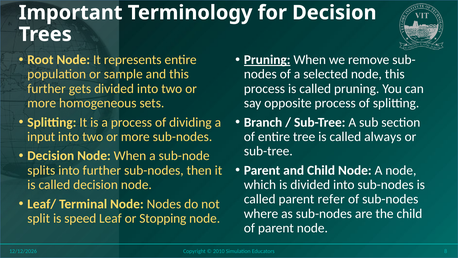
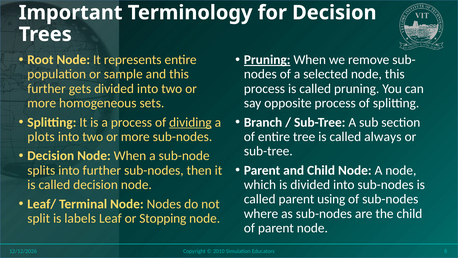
dividing underline: none -> present (190, 122)
input: input -> plots (41, 137)
refer: refer -> using (331, 199)
speed: speed -> labels (80, 218)
